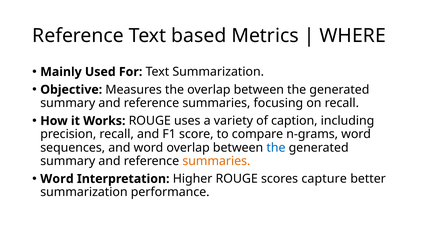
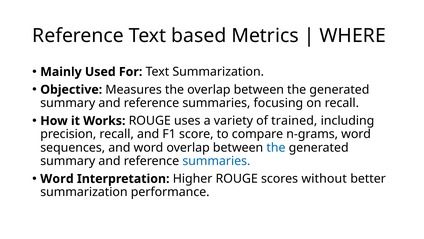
caption: caption -> trained (294, 121)
summaries colour: orange -> blue (216, 161)
capture: capture -> without (324, 178)
